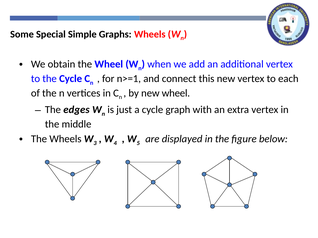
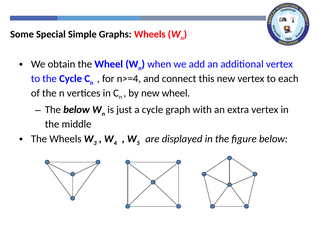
n>=1: n>=1 -> n>=4 (129, 79)
The edges: edges -> below (77, 110)
